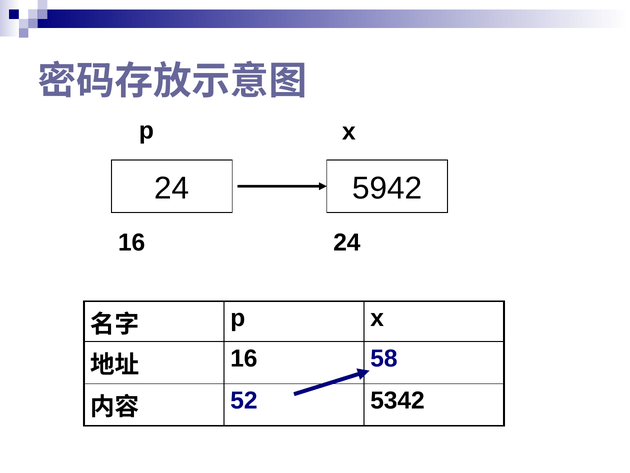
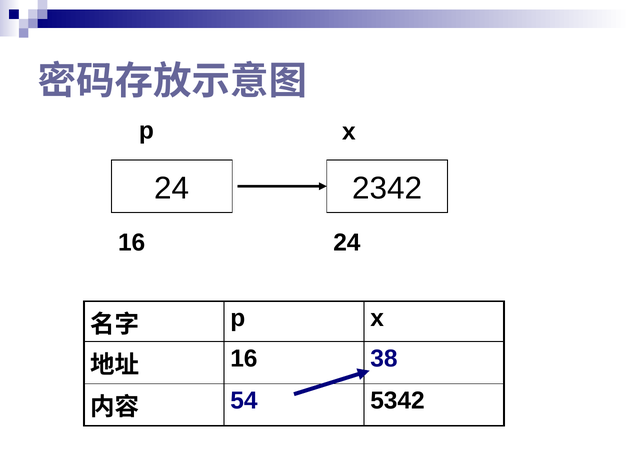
5942: 5942 -> 2342 (387, 188)
58: 58 -> 38 (384, 358)
52: 52 -> 54 (244, 400)
